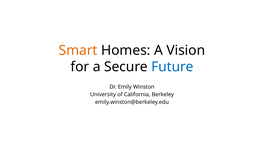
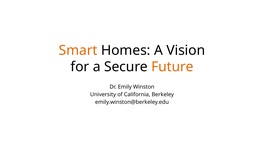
Future colour: blue -> orange (172, 67)
